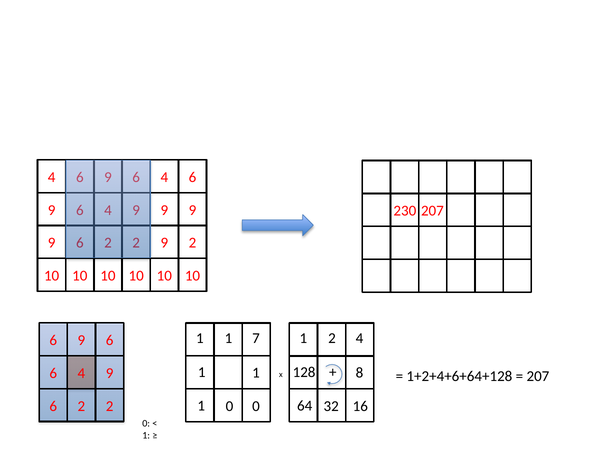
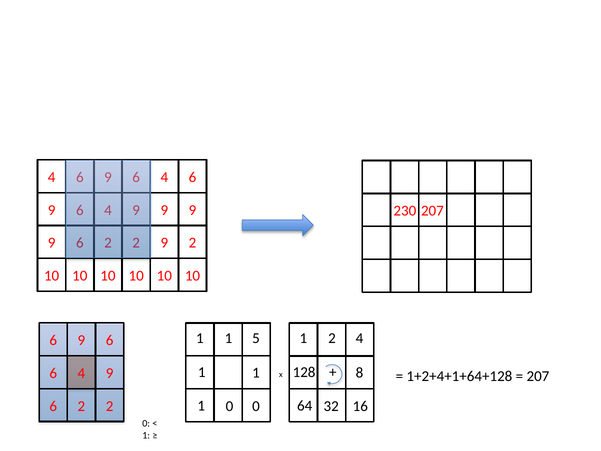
7: 7 -> 5 (256, 338)
1+2+4+6+64+128: 1+2+4+6+64+128 -> 1+2+4+1+64+128 (459, 376)
